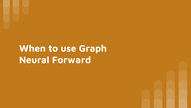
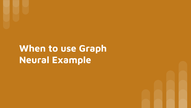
Forward: Forward -> Example (72, 60)
